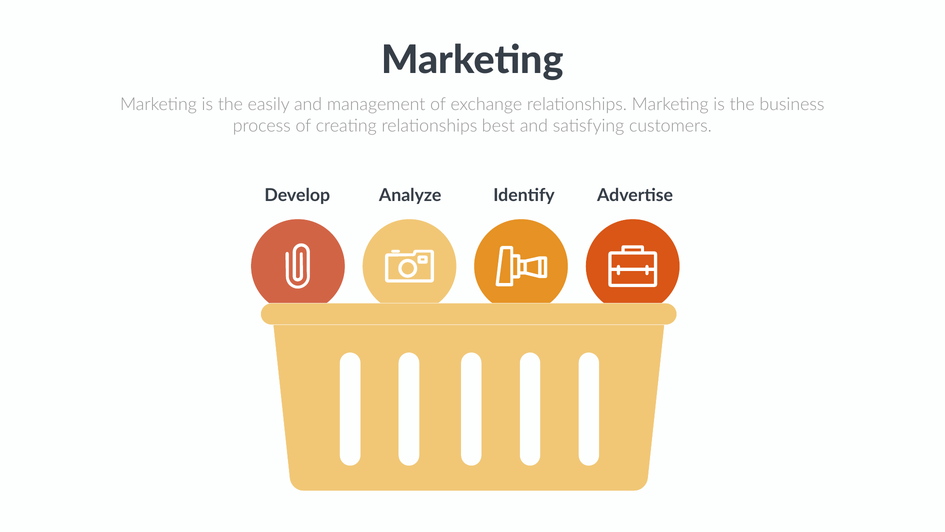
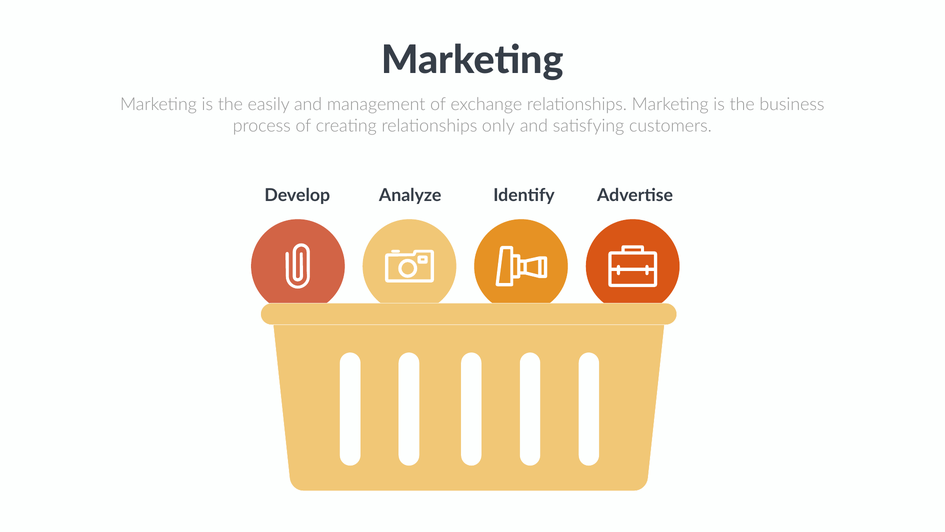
best: best -> only (498, 126)
